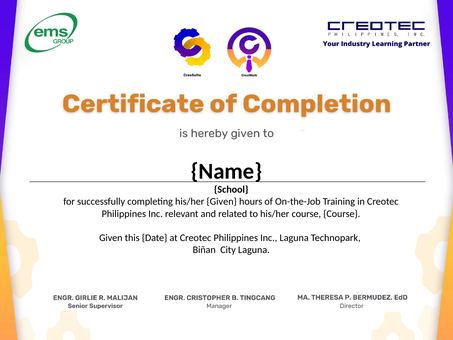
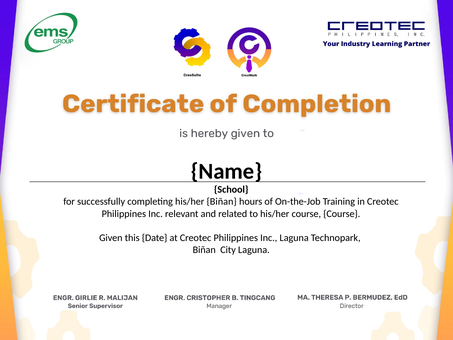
his/her Given: Given -> Biñan (222, 202)
